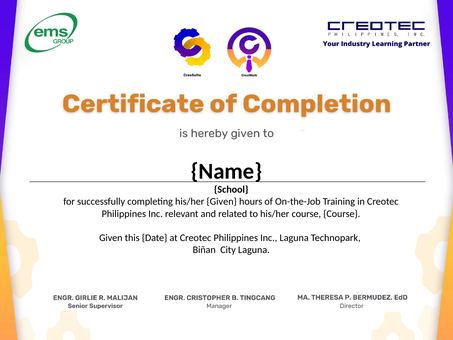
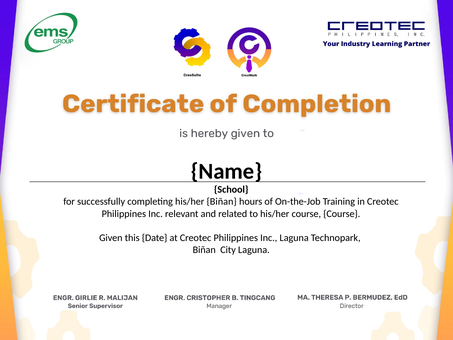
his/her Given: Given -> Biñan (222, 202)
